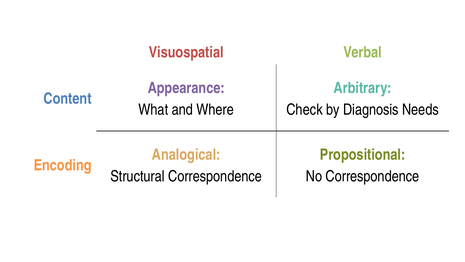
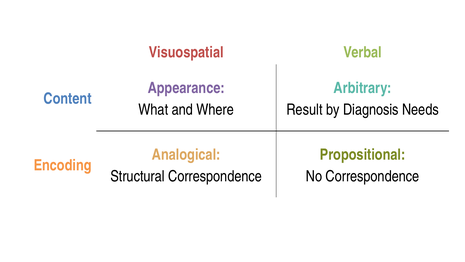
Check: Check -> Result (305, 110)
